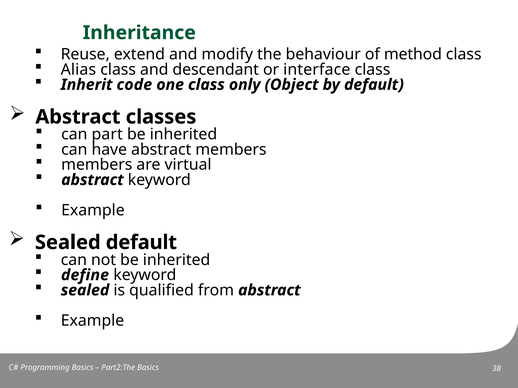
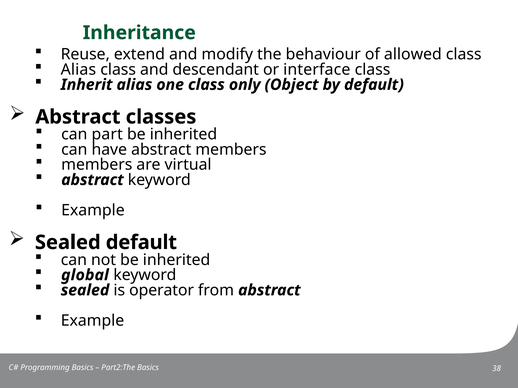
method: method -> allowed (413, 54)
Inherit code: code -> alias (134, 85)
define: define -> global (85, 275)
qualified: qualified -> operator (162, 291)
